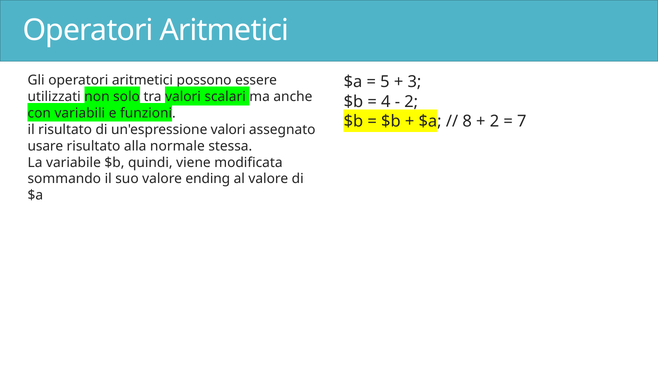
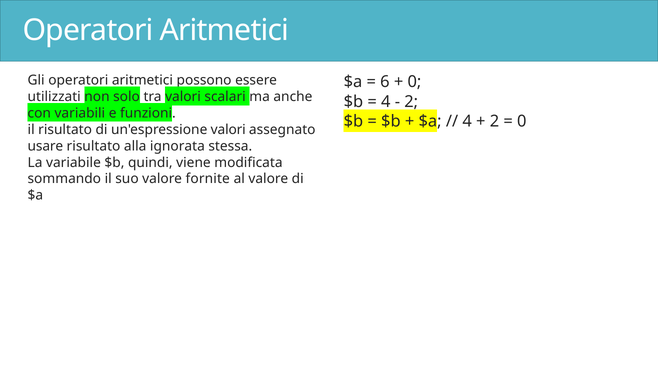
5: 5 -> 6 (385, 82)
3: 3 -> 0 (414, 82)
8: 8 -> 4 (467, 122)
7: 7 -> 0 (522, 122)
normale: normale -> ignorata (177, 146)
ending: ending -> fornite (208, 179)
